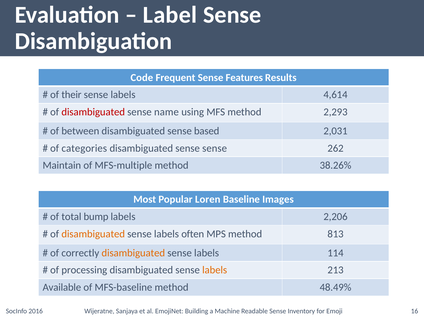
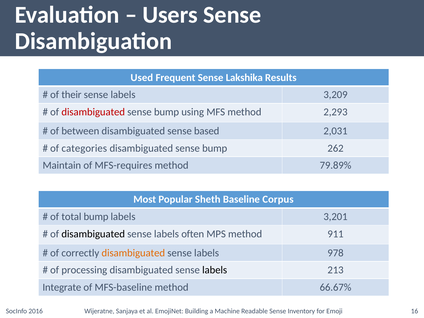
Label: Label -> Users (170, 15)
Code: Code -> Used (142, 78)
Features: Features -> Lakshika (244, 78)
4,614: 4,614 -> 3,209 (336, 95)
name: name -> bump (167, 112)
sense: sense -> bump (215, 148)
MFS-multiple: MFS-multiple -> MFS-requires (123, 165)
38.26%: 38.26% -> 79.89% (335, 165)
Loren: Loren -> Sheth (208, 199)
Images: Images -> Corpus (278, 199)
2,206: 2,206 -> 3,201 (336, 217)
disambiguated colour: orange -> black (93, 234)
813: 813 -> 911 (336, 234)
114: 114 -> 978 (336, 253)
labels colour: orange -> black (215, 270)
Available: Available -> Integrate (62, 287)
48.49%: 48.49% -> 66.67% (335, 287)
